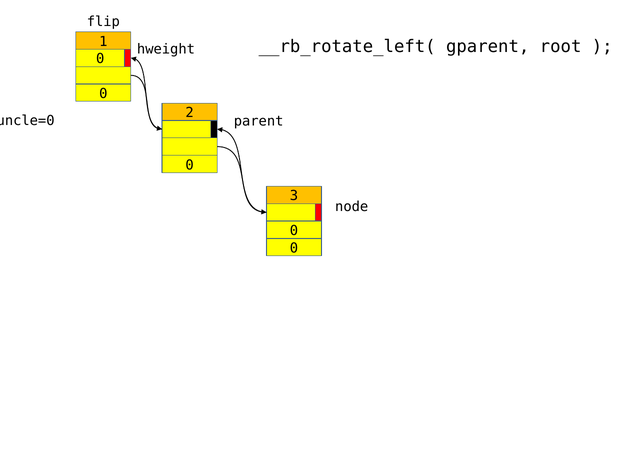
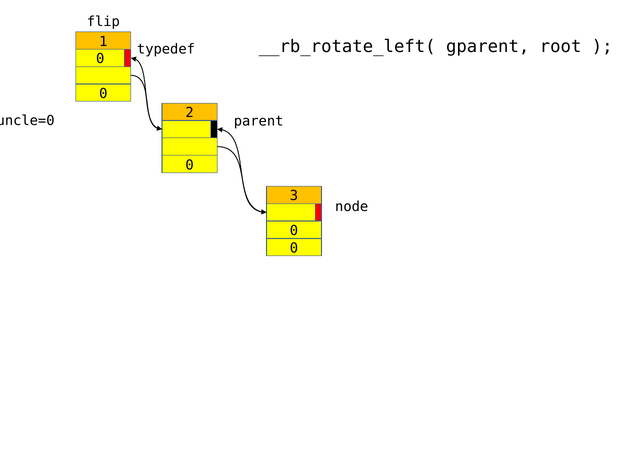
hweight: hweight -> typedef (166, 49)
